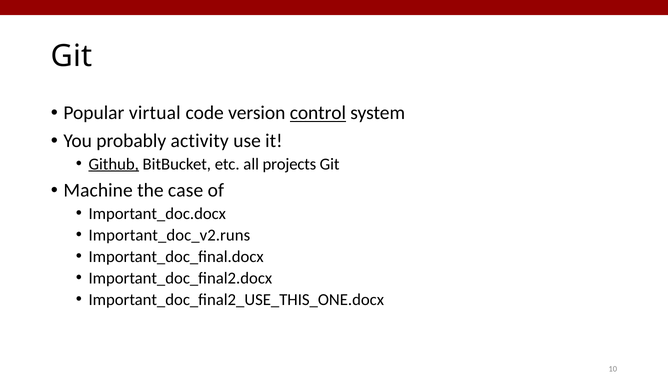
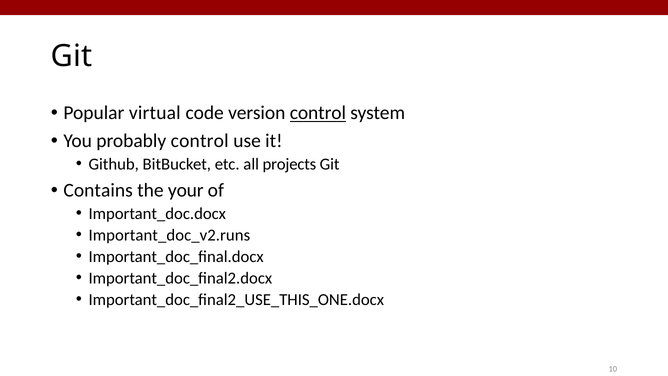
probably activity: activity -> control (200, 141)
Github underline: present -> none (114, 164)
Machine: Machine -> Contains (98, 190)
case: case -> your (186, 190)
